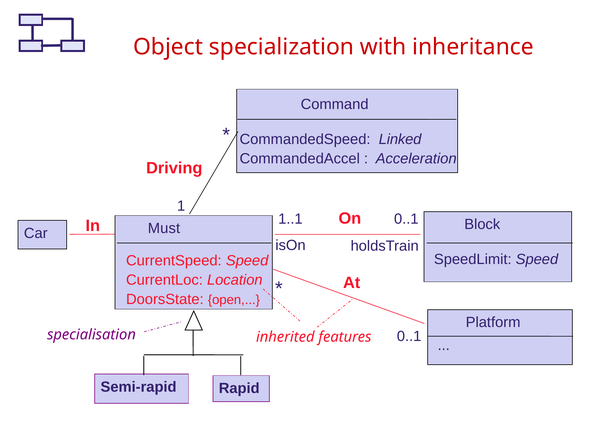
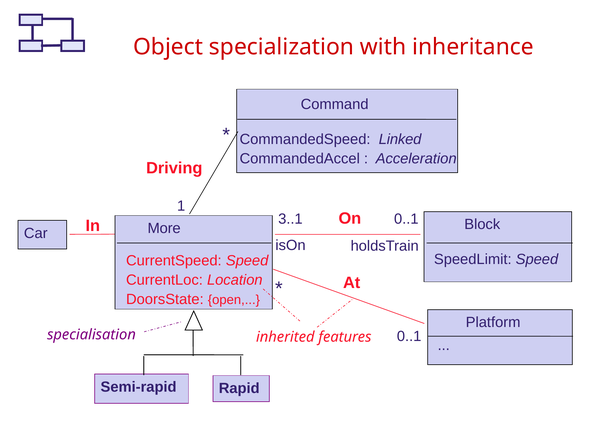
1..1: 1..1 -> 3..1 (290, 219)
Must: Must -> More (164, 228)
